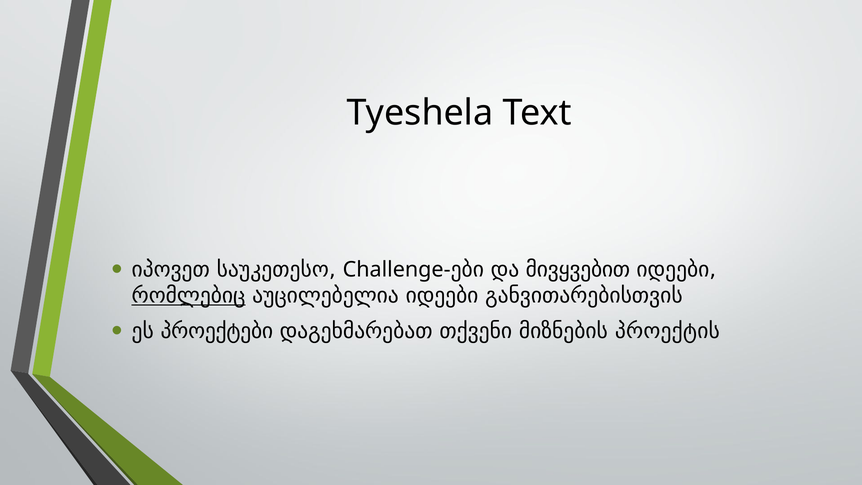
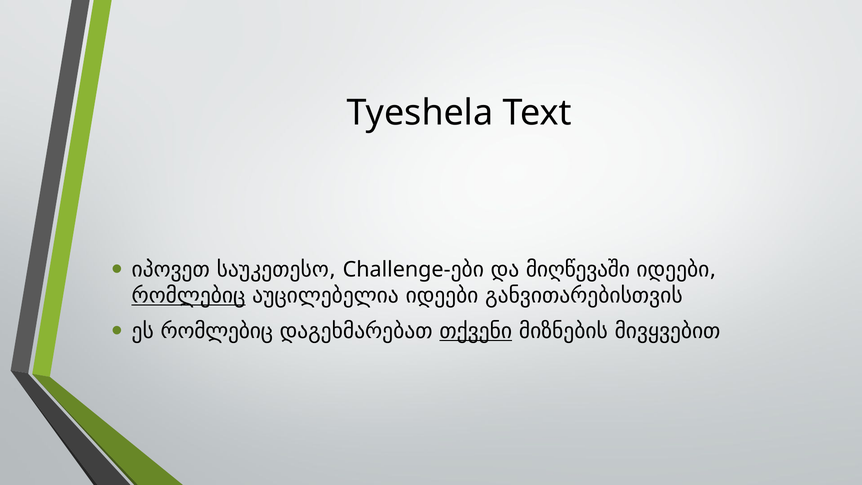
მივყვებით: მივყვებით -> მიღწევაში (578, 270)
ეს პროექტები: პროექტები -> რომლებიც (217, 331)
თქვენი underline: none -> present (476, 331)
პროექტის: პროექტის -> მივყვებით (668, 331)
